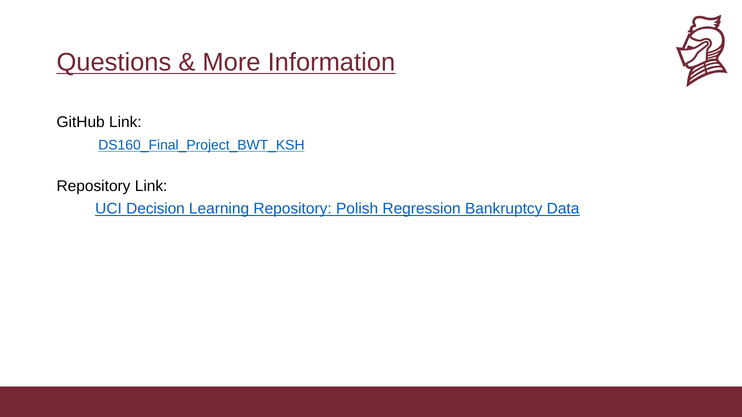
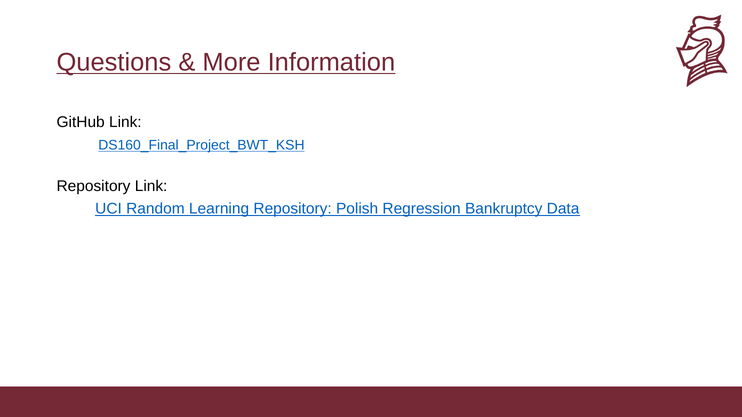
Decision: Decision -> Random (155, 209)
